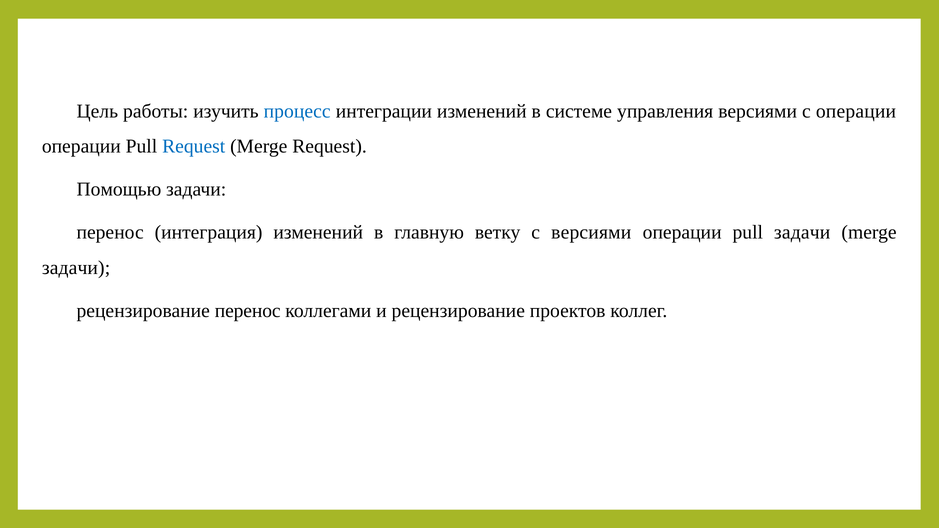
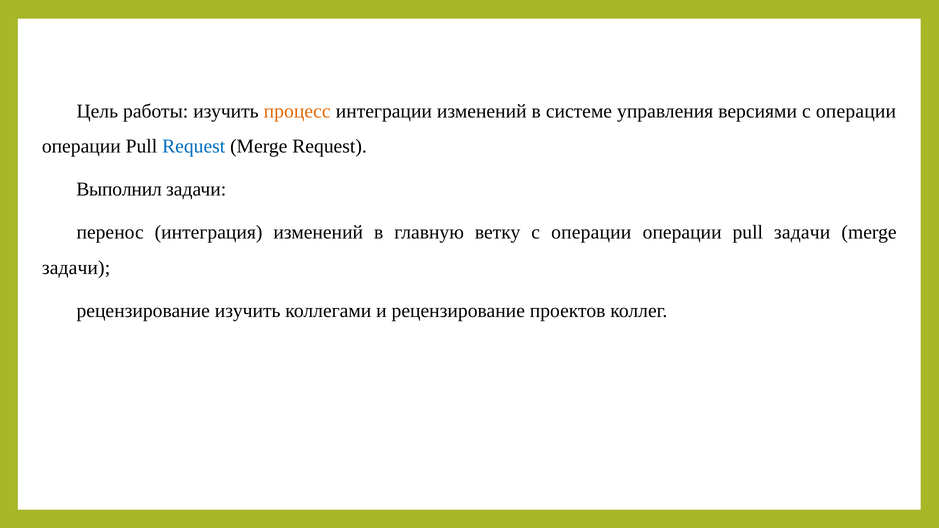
процесс colour: blue -> orange (297, 111)
Помощью: Помощью -> Выполнил (119, 190)
ветку с версиями: версиями -> операции (591, 233)
рецензирование перенос: перенос -> изучить (248, 311)
